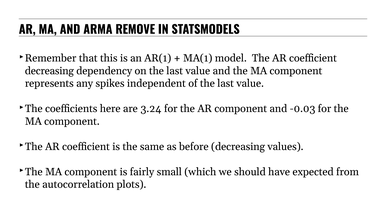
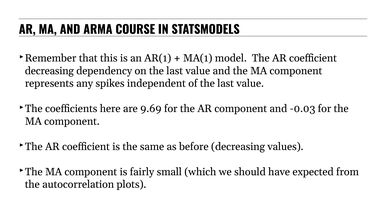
REMOVE: REMOVE -> COURSE (135, 30)
3.24: 3.24 -> 9.69 (151, 109)
